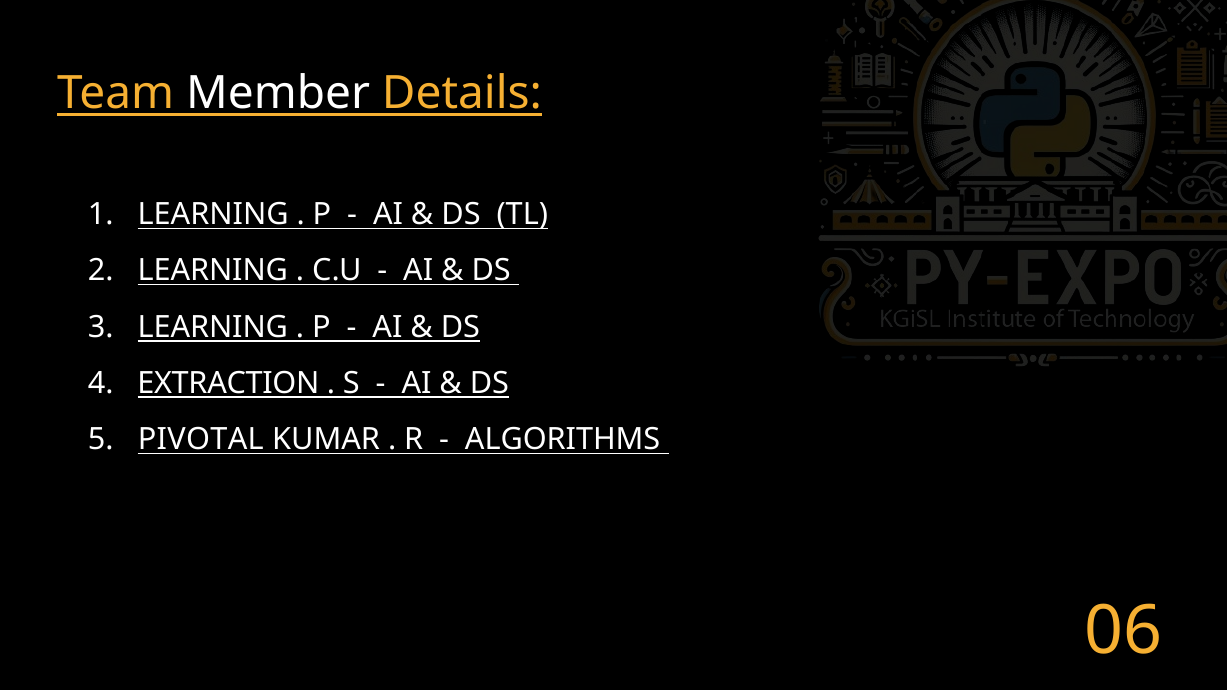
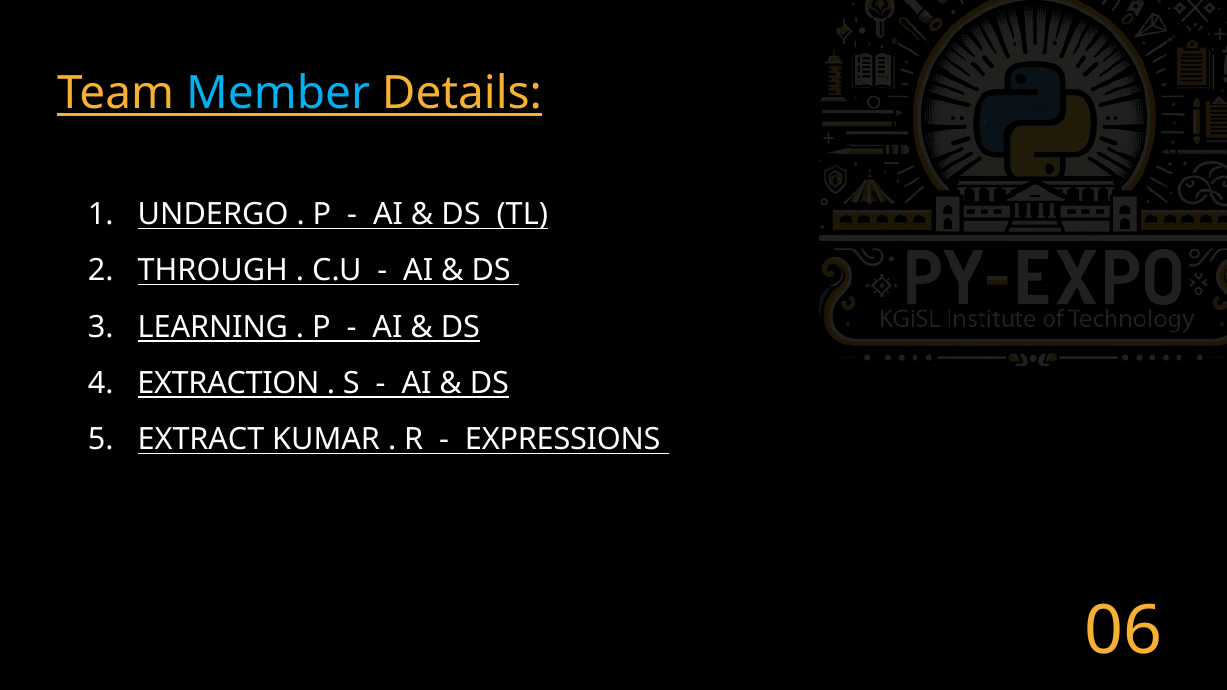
Member colour: white -> light blue (278, 94)
LEARNING: LEARNING -> UNDERGO (213, 214)
LEARNING: LEARNING -> THROUGH (213, 271)
PIVOTAL: PIVOTAL -> EXTRACT (201, 440)
ALGORITHMS: ALGORITHMS -> EXPRESSIONS (563, 440)
